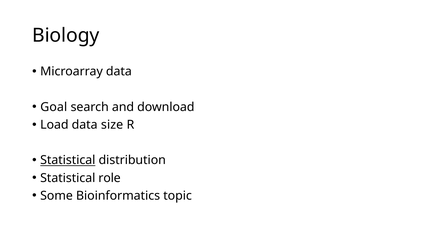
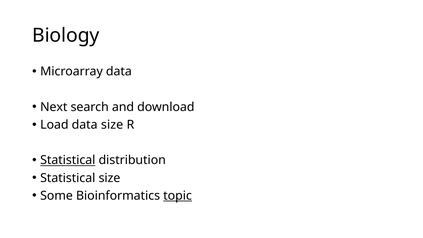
Goal: Goal -> Next (54, 107)
Statistical role: role -> size (109, 178)
topic underline: none -> present (178, 196)
